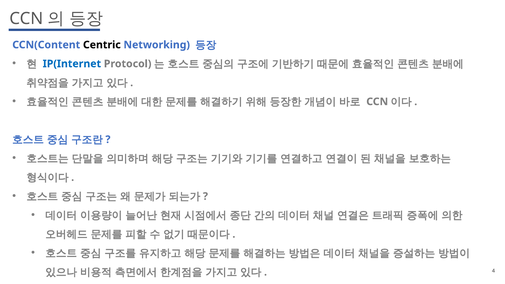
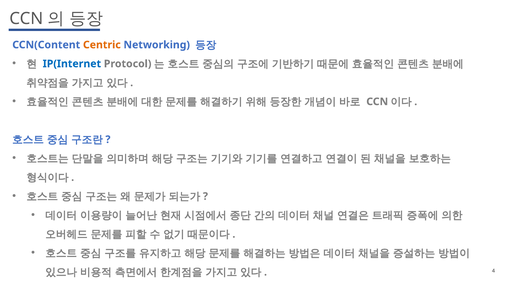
Centric colour: black -> orange (102, 45)
